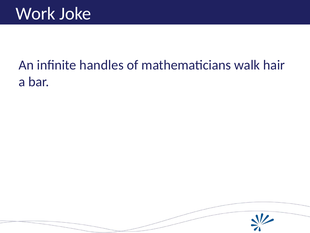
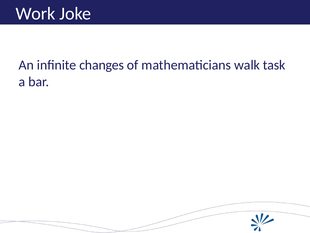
handles: handles -> changes (102, 65)
hair: hair -> task (274, 65)
